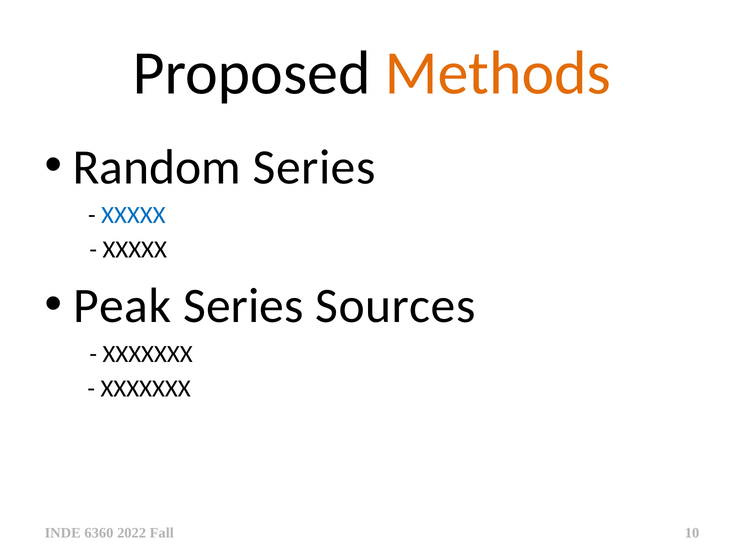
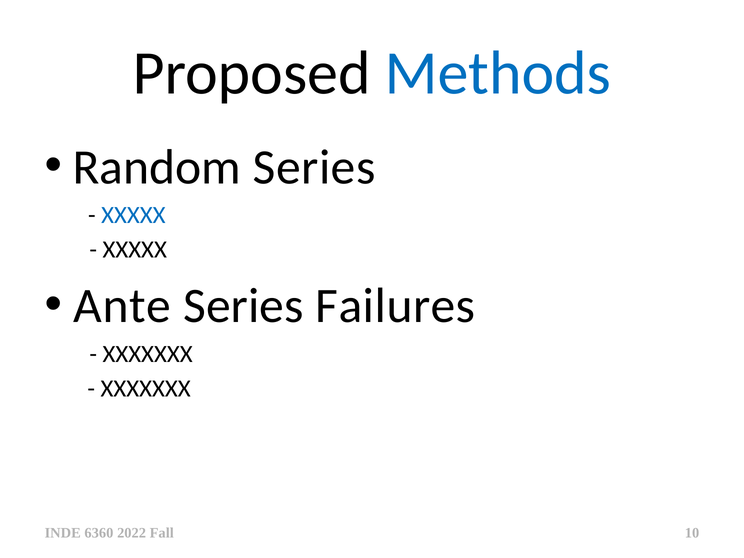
Methods colour: orange -> blue (498, 73)
Peak: Peak -> Ante (122, 306)
Sources: Sources -> Failures (395, 306)
